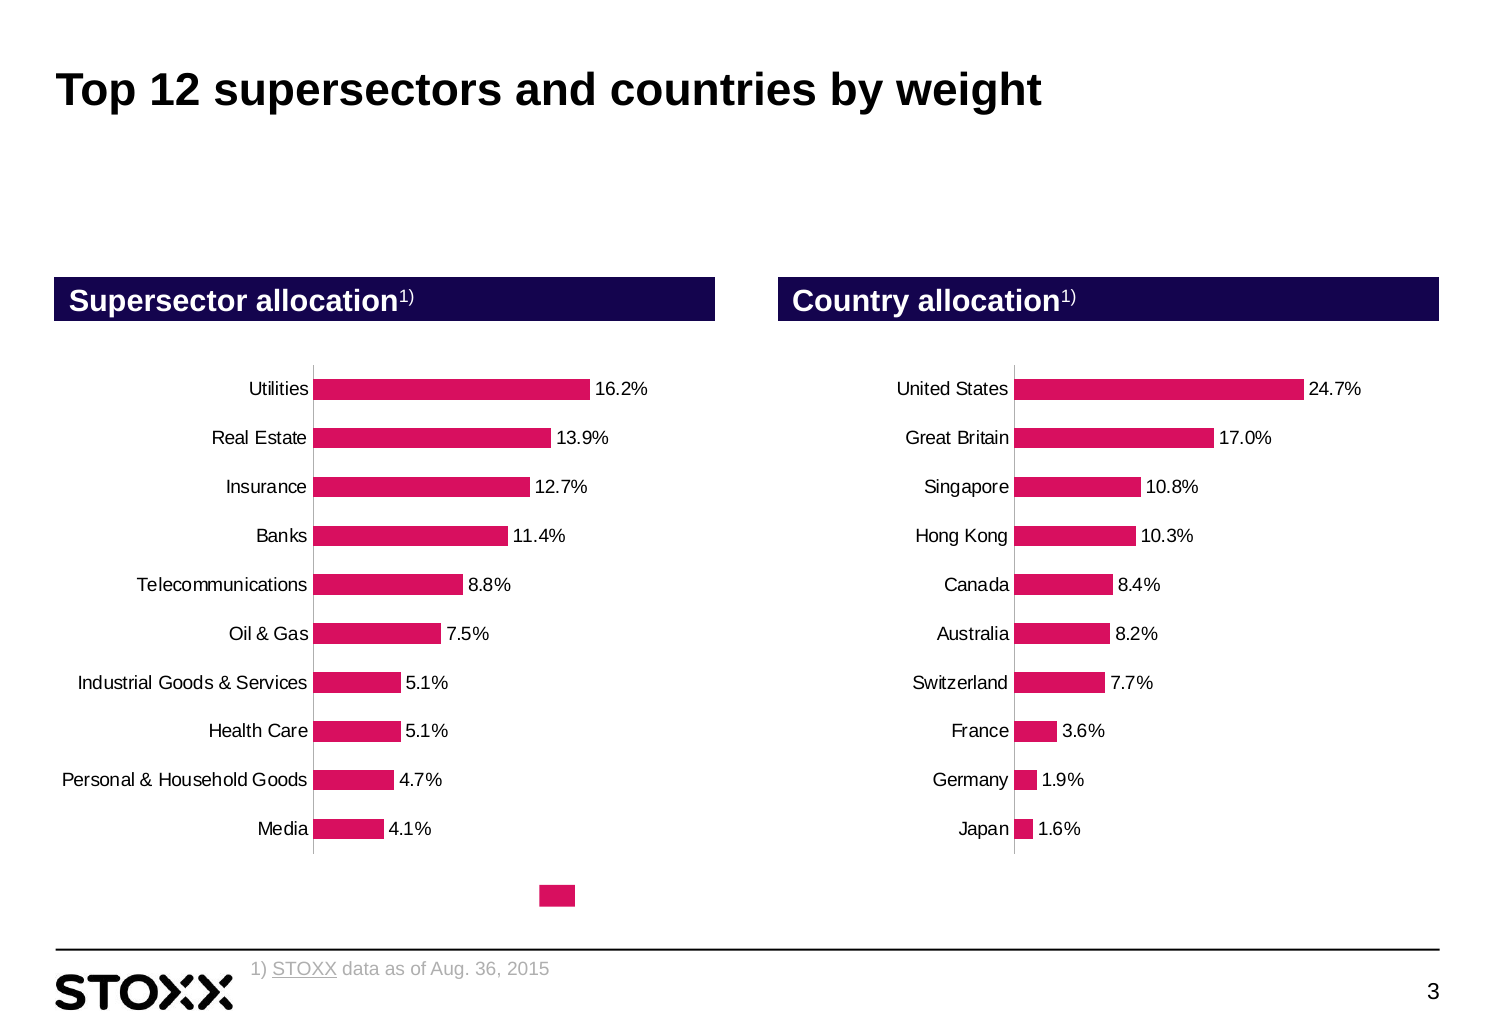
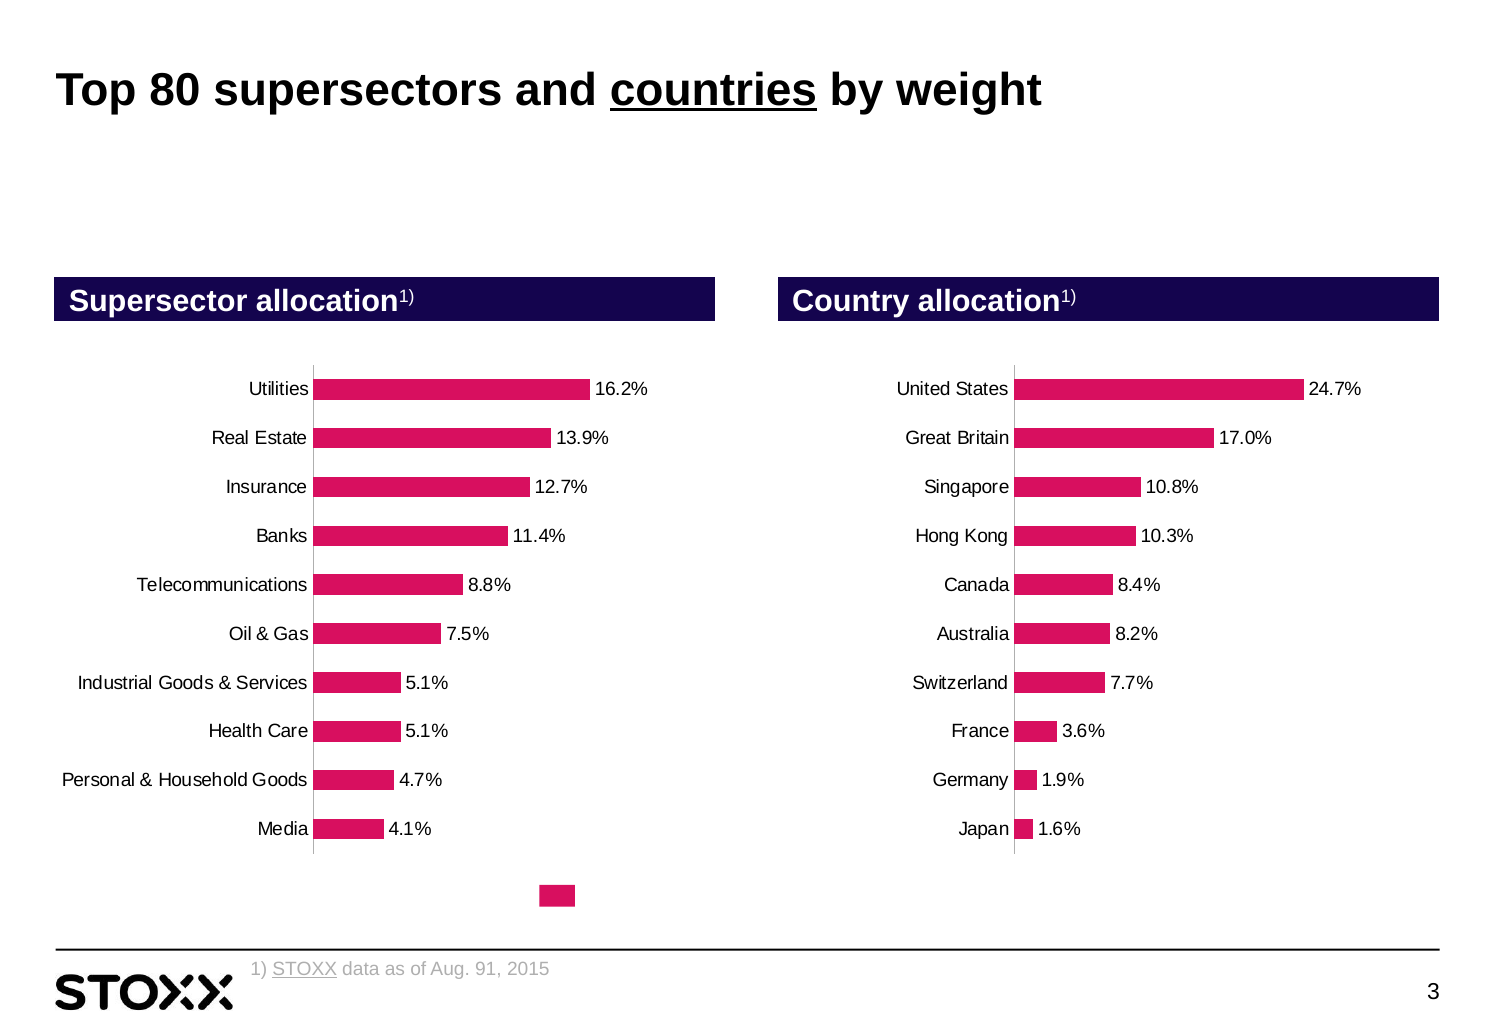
12: 12 -> 80 (175, 90)
countries underline: none -> present (713, 90)
36: 36 -> 91 (488, 970)
